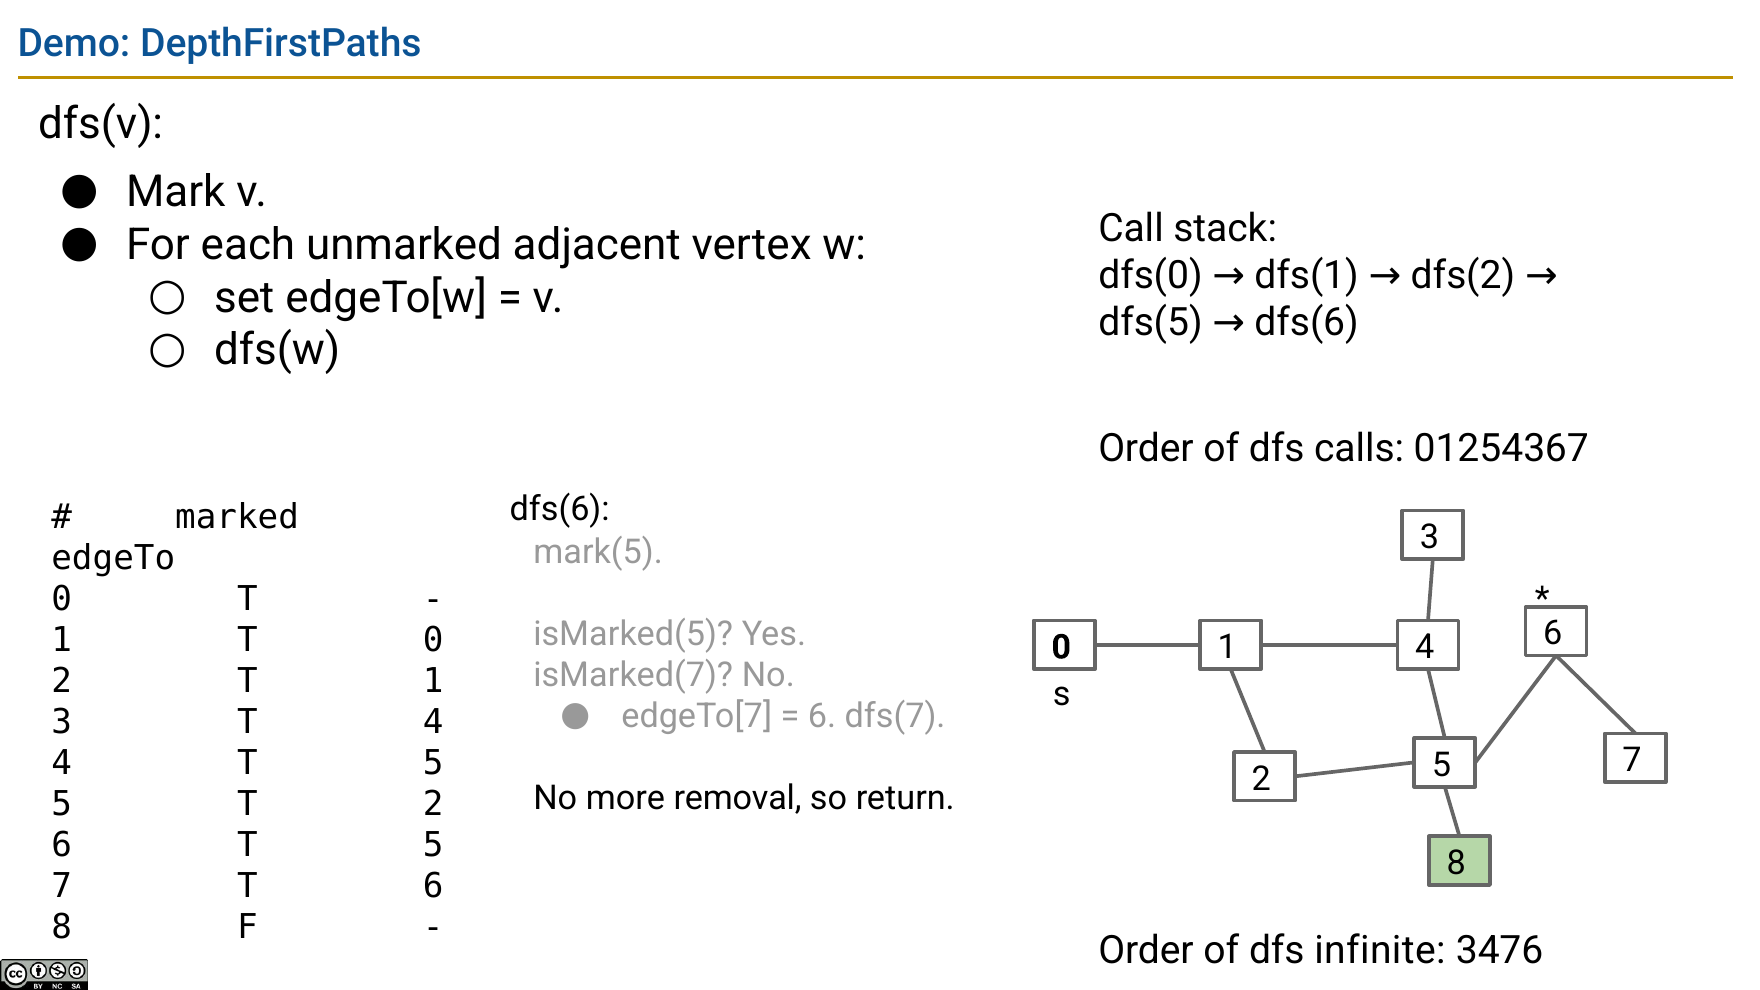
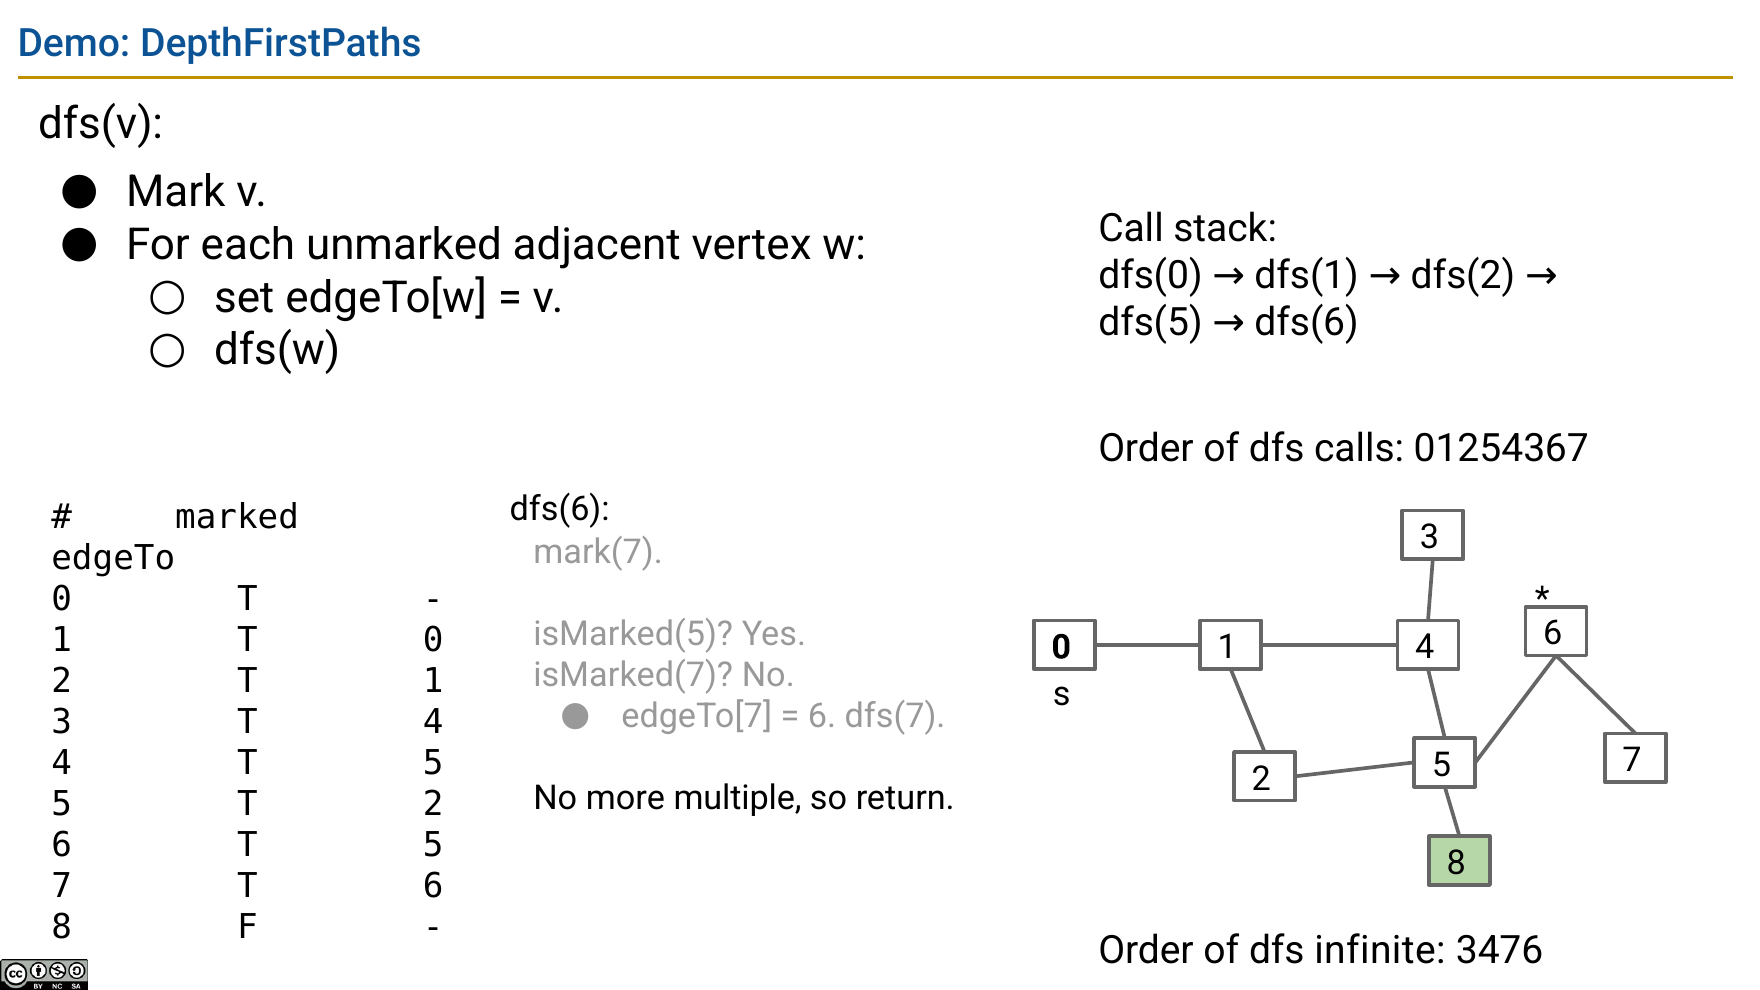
mark(5: mark(5 -> mark(7 (598, 552)
removal: removal -> multiple (738, 798)
